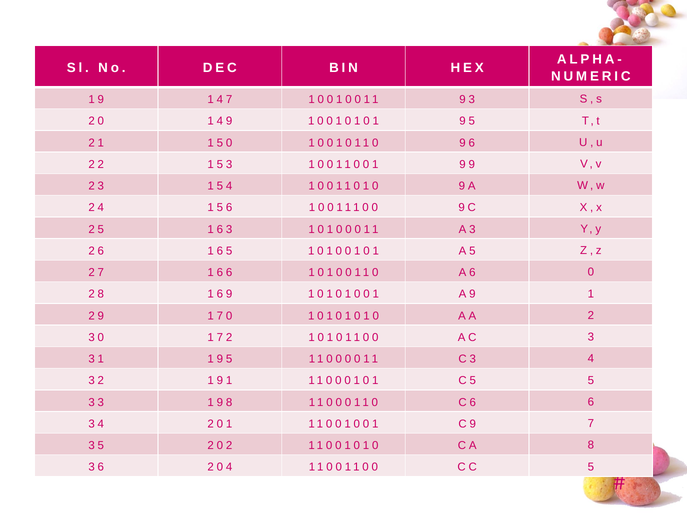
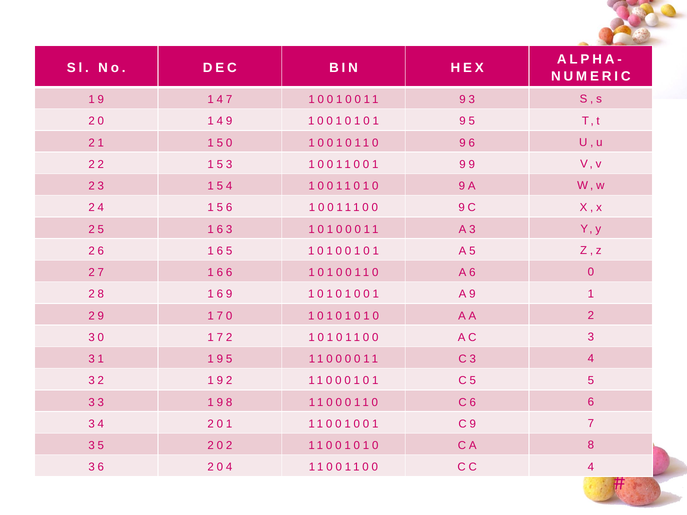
19 1: 1 -> 2 (229, 381)
CC 5: 5 -> 4 (591, 467)
